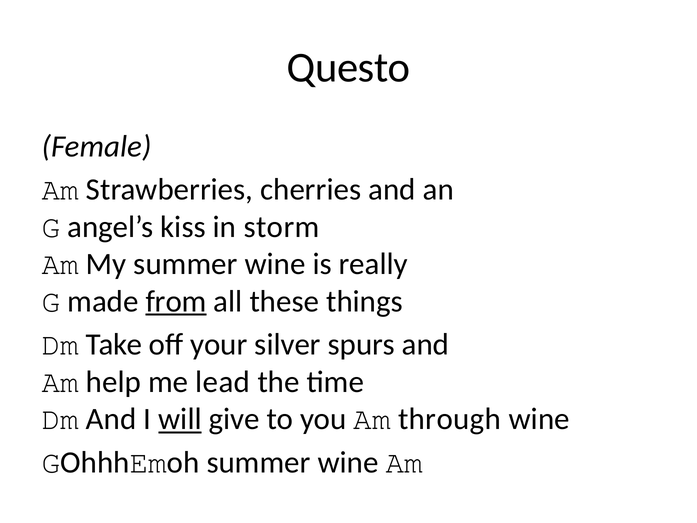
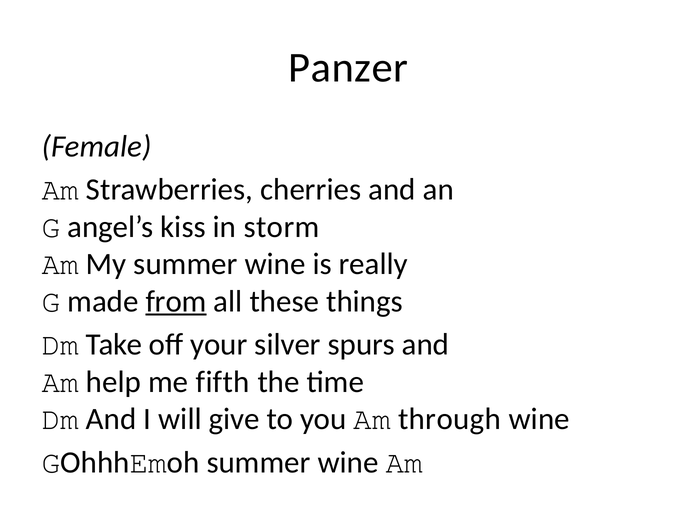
Questo: Questo -> Panzer (348, 67)
lead: lead -> fifth (223, 382)
will underline: present -> none (180, 419)
